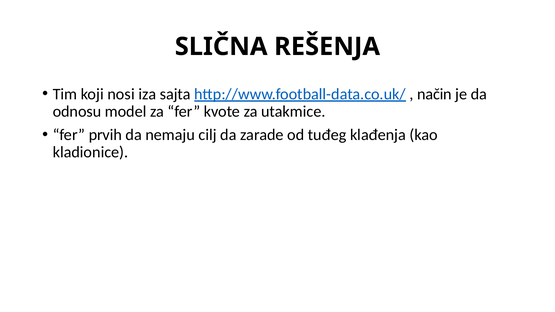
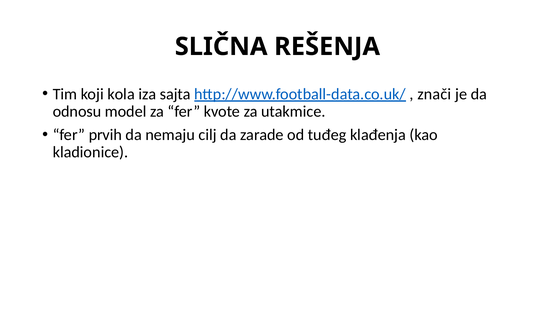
nosi: nosi -> kola (121, 94)
način: način -> znači (434, 94)
